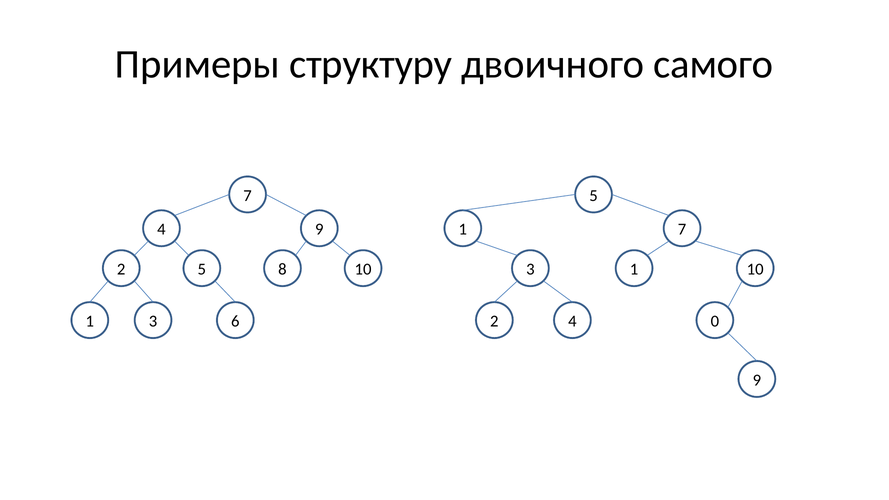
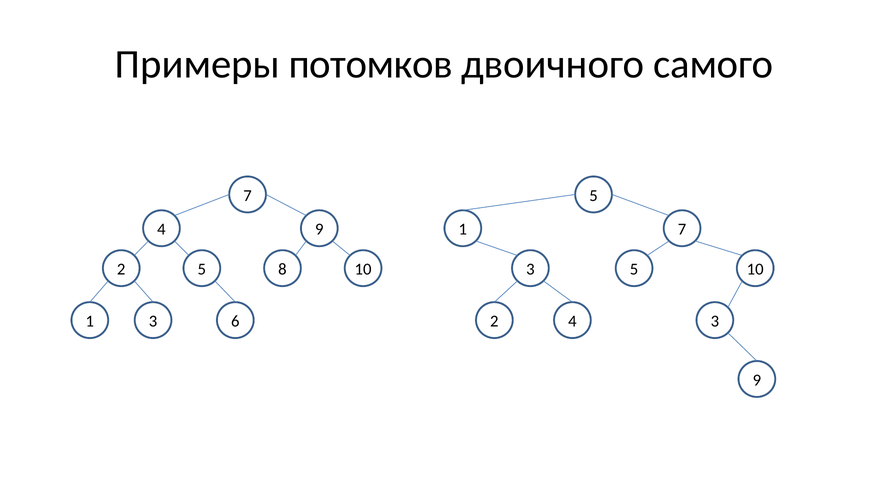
структуру: структуру -> потомков (371, 65)
1: 1 -> 5 (634, 269)
0: 0 -> 3 (715, 321)
